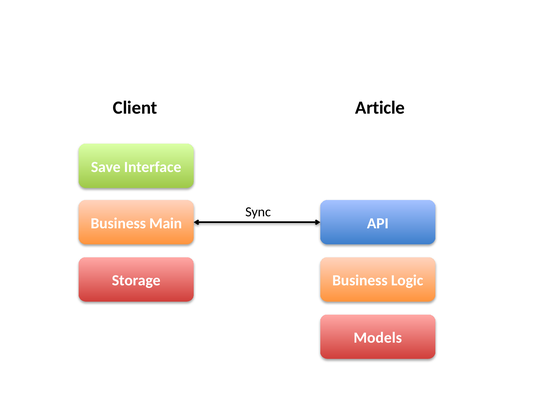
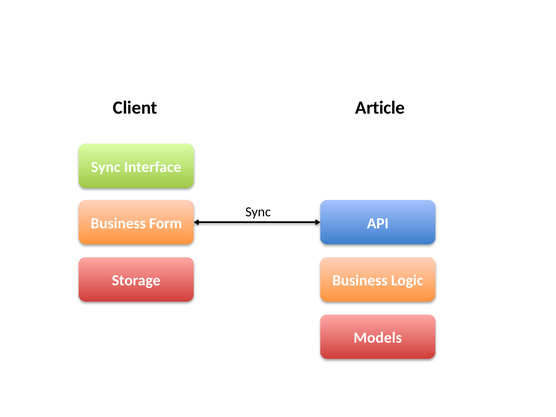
Save: Save -> Sync (106, 167)
Main: Main -> Form (166, 223)
